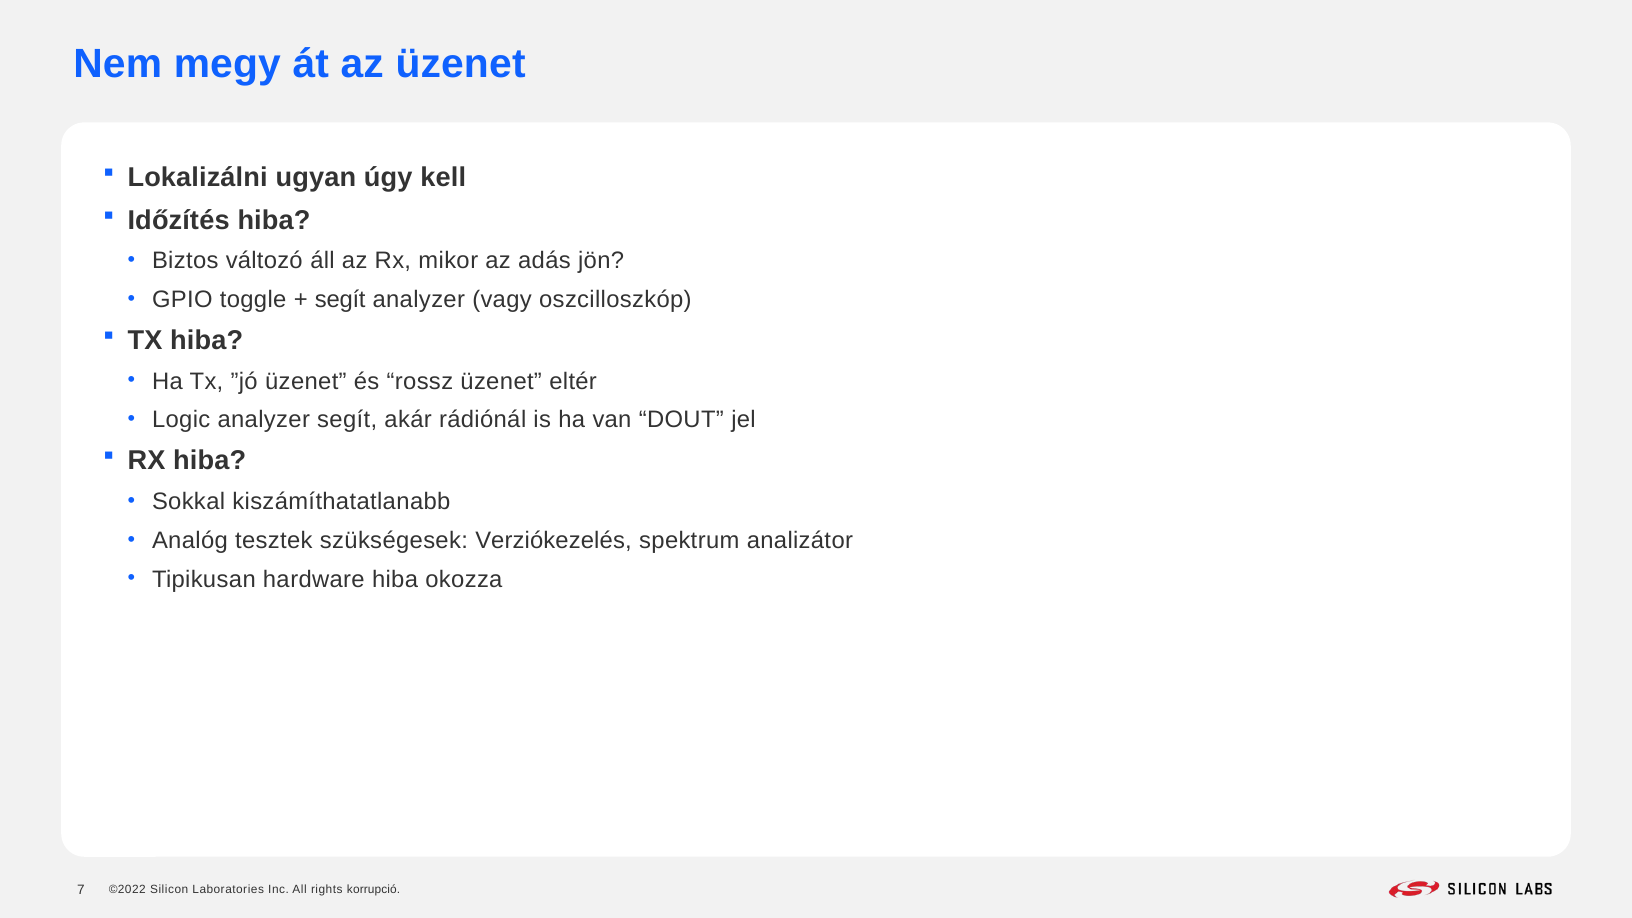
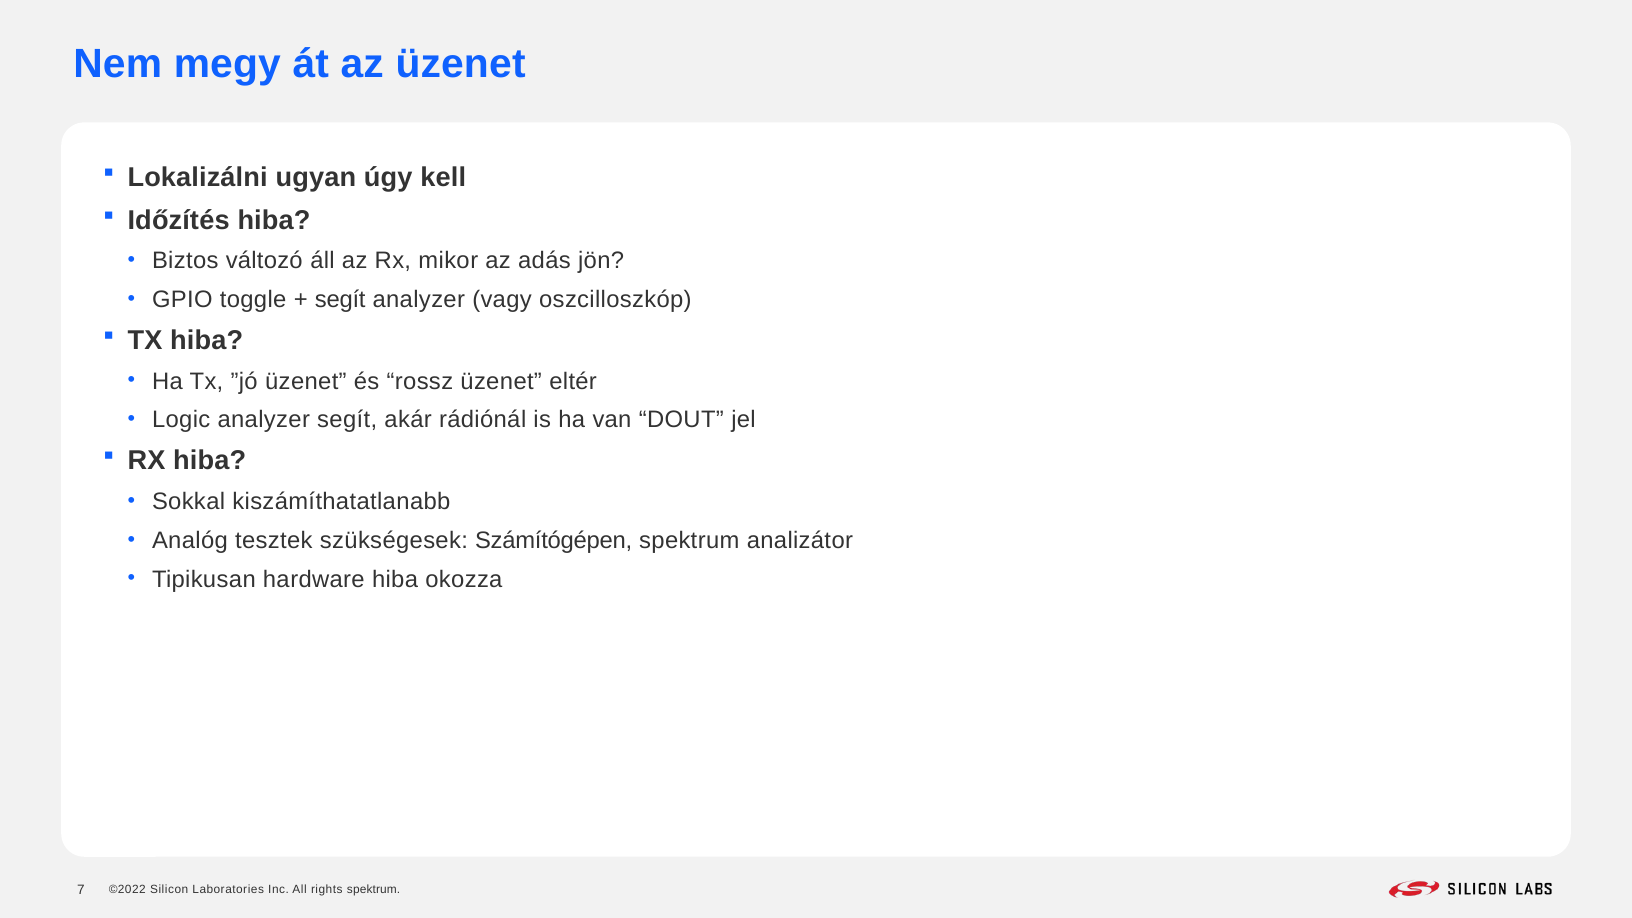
Verziókezelés: Verziókezelés -> Számítógépen (554, 540)
rights korrupció: korrupció -> spektrum (374, 889)
